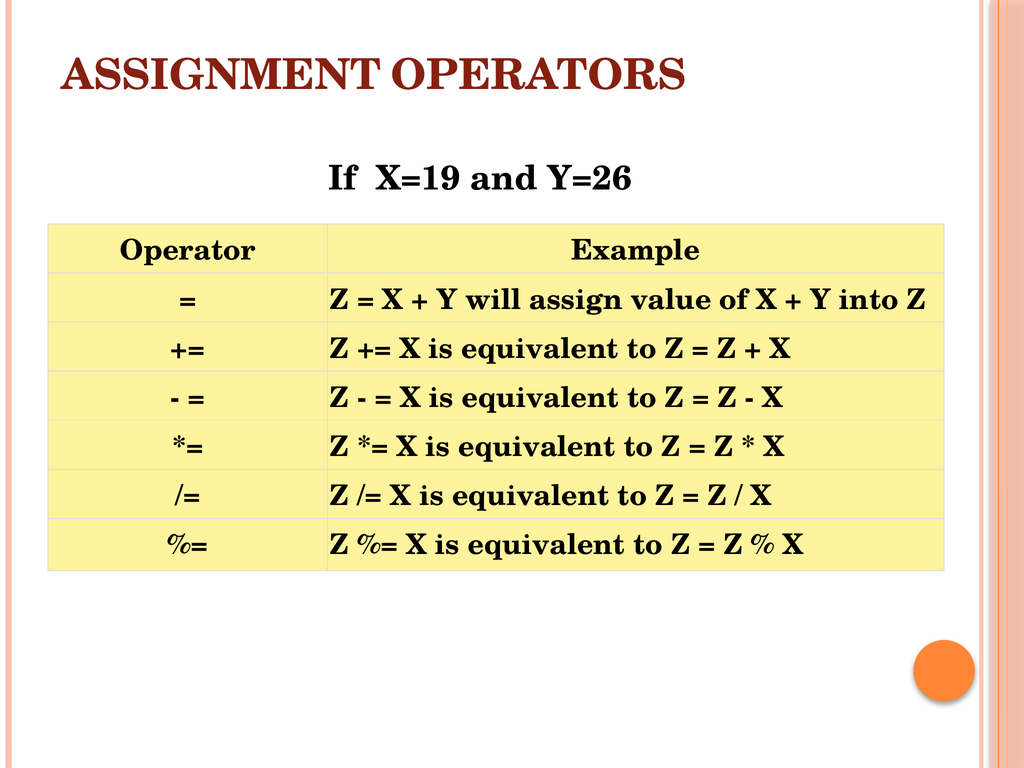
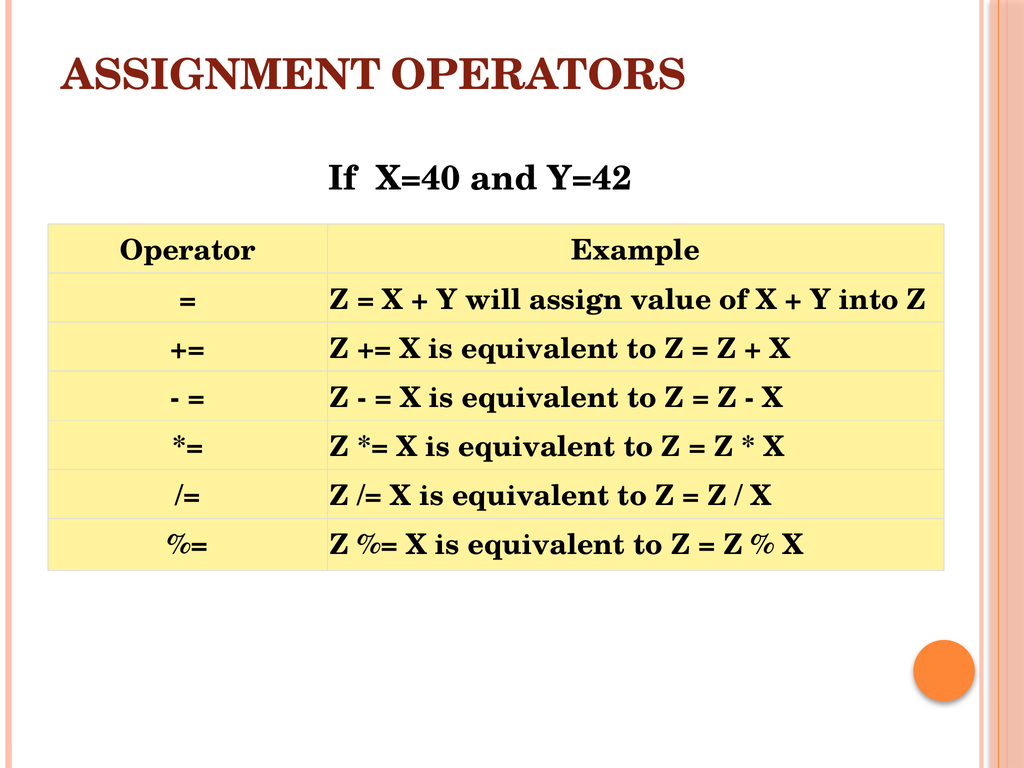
X=19: X=19 -> X=40 (418, 179)
Y=26: Y=26 -> Y=42 (589, 179)
